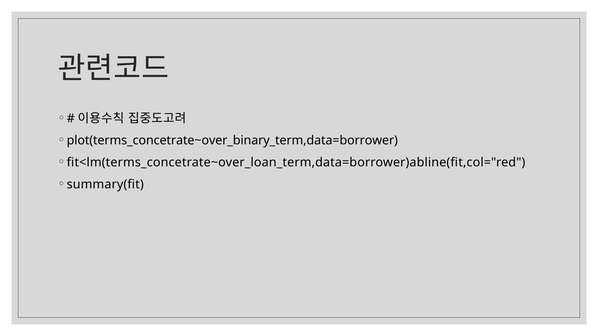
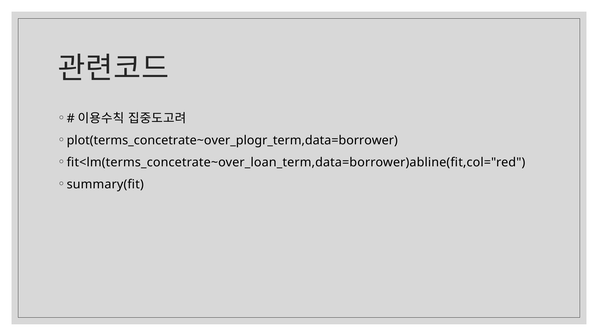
plot(terms_concetrate~over_binary_term,data=borrower: plot(terms_concetrate~over_binary_term,data=borrower -> plot(terms_concetrate~over_plogr_term,data=borrower (232, 140)
